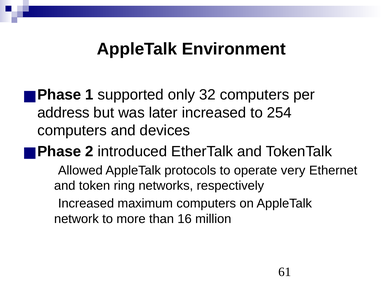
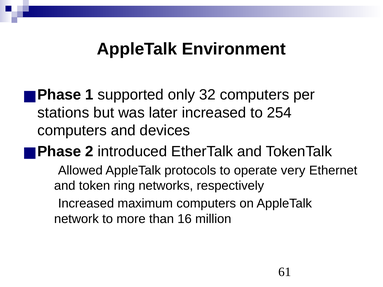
address: address -> stations (63, 113)
